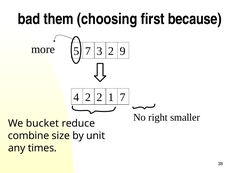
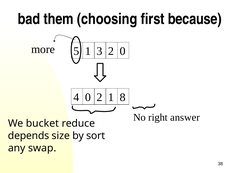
5 7: 7 -> 1 (88, 51)
3 9: 9 -> 0 (123, 51)
4 2: 2 -> 0 (88, 97)
2 7: 7 -> 8 (123, 97)
smaller: smaller -> answer (185, 118)
combine: combine -> depends (29, 136)
unit: unit -> sort (96, 136)
times: times -> swap (42, 148)
